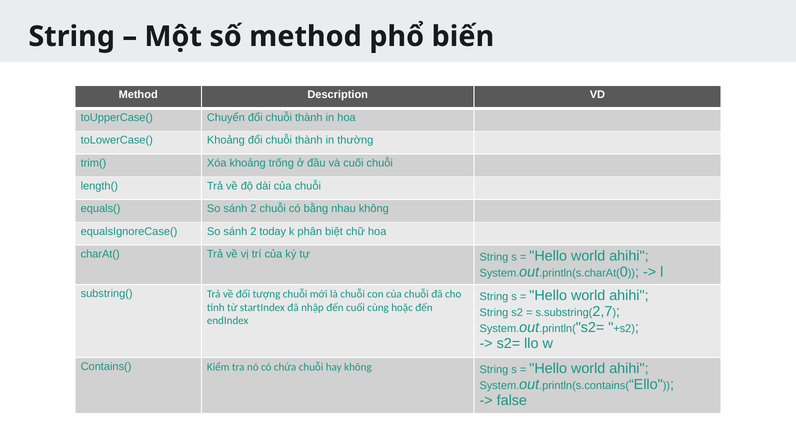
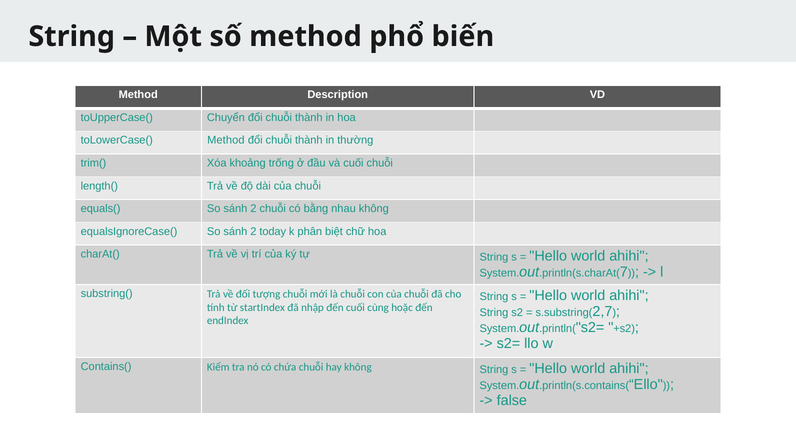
toLowerCase( Khoảng: Khoảng -> Method (226, 140)
0: 0 -> 7 (624, 272)
